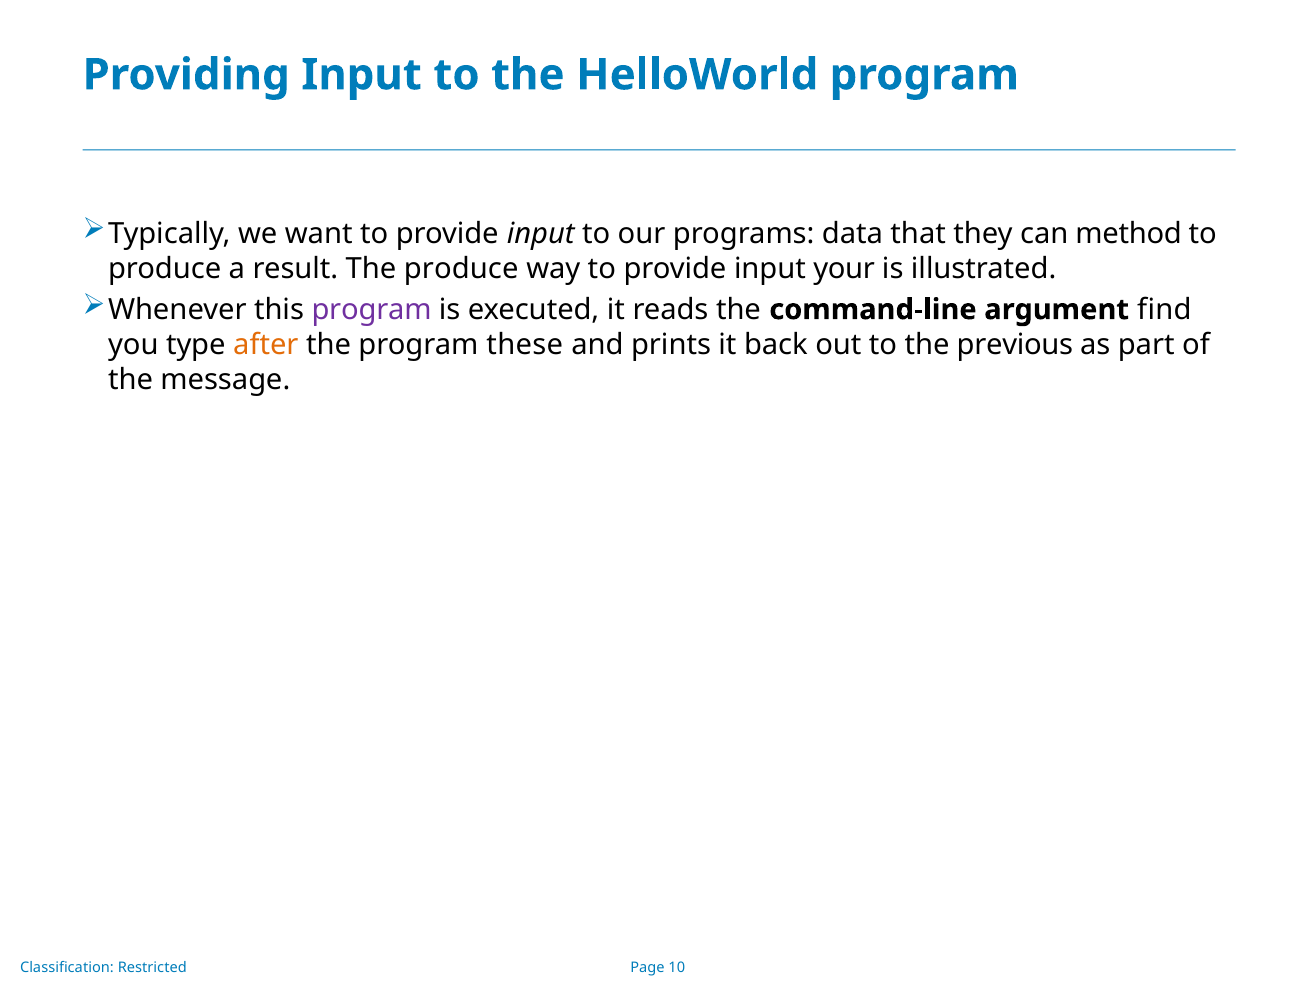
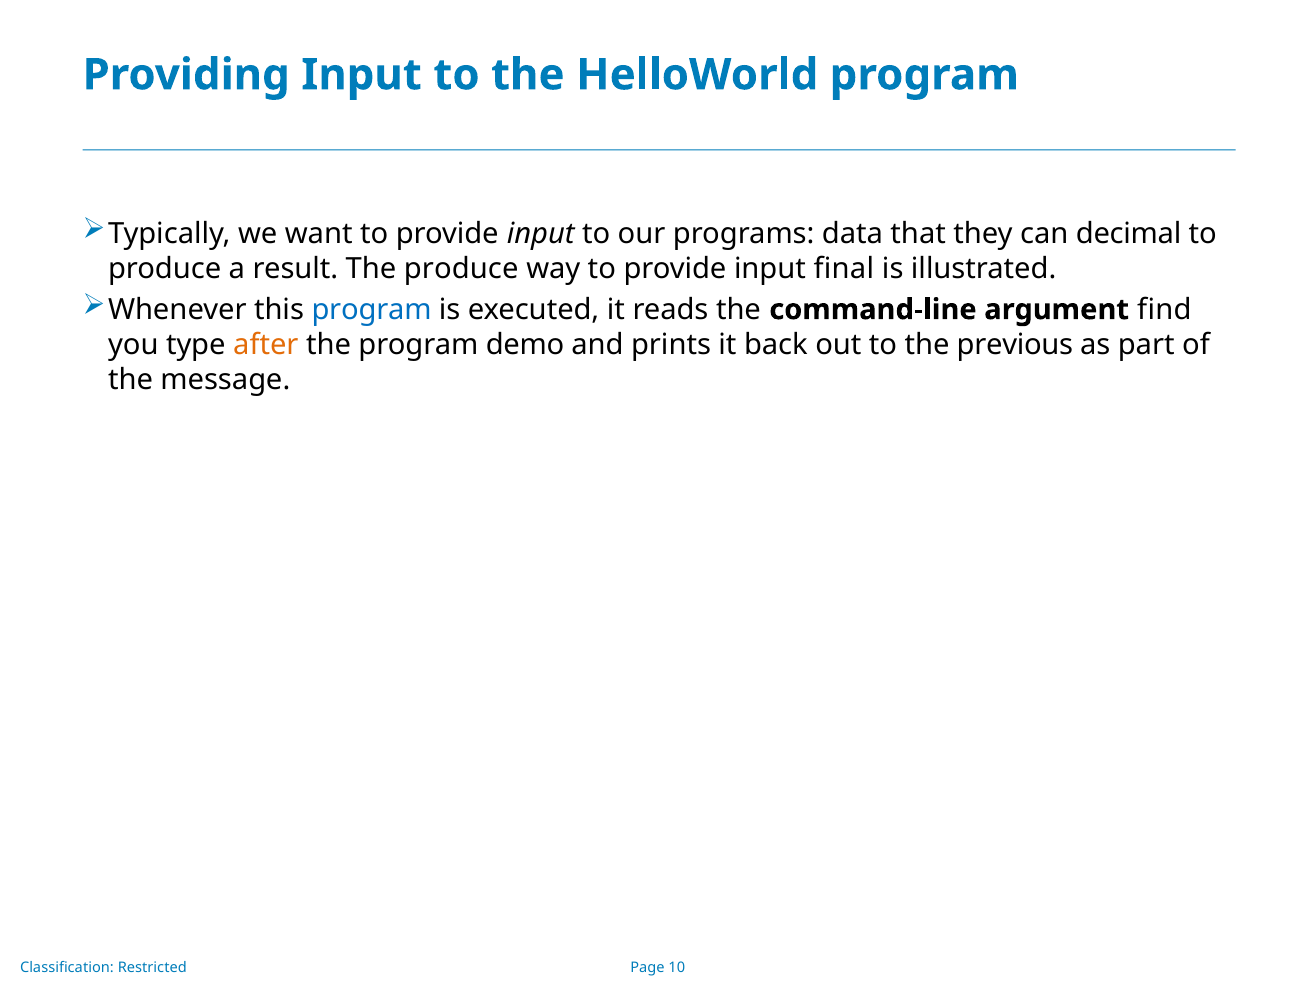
method: method -> decimal (1129, 234)
your: your -> final (844, 269)
program colour: purple -> blue (372, 310)
these: these -> demo (525, 345)
